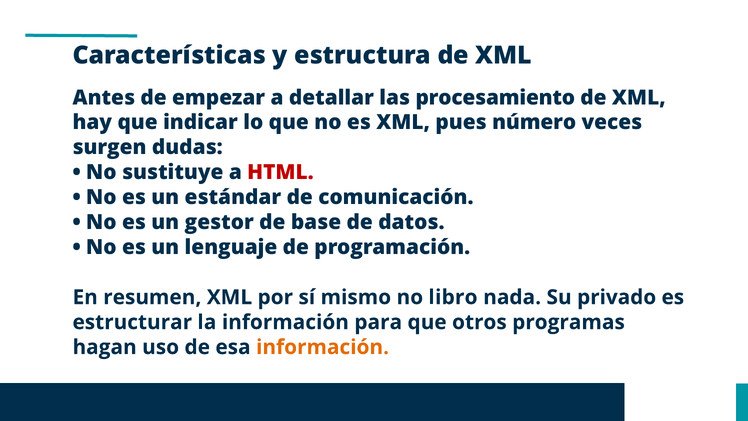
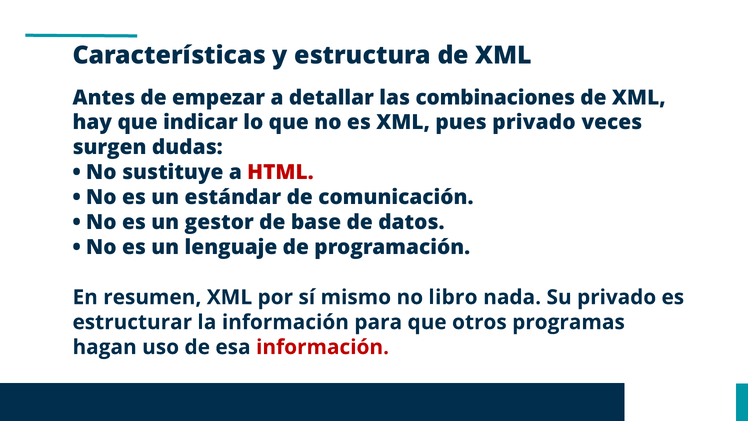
procesamiento: procesamiento -> combinaciones (495, 98)
pues número: número -> privado (534, 123)
información colour: orange -> red (323, 347)
